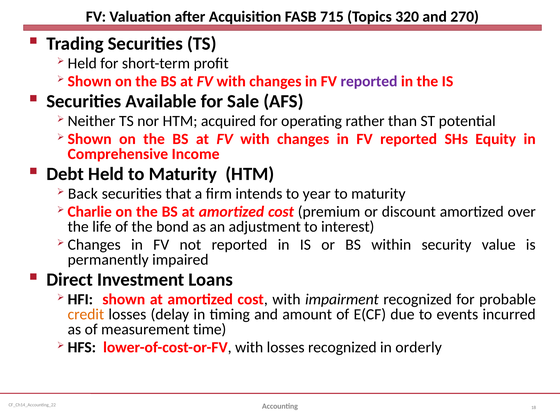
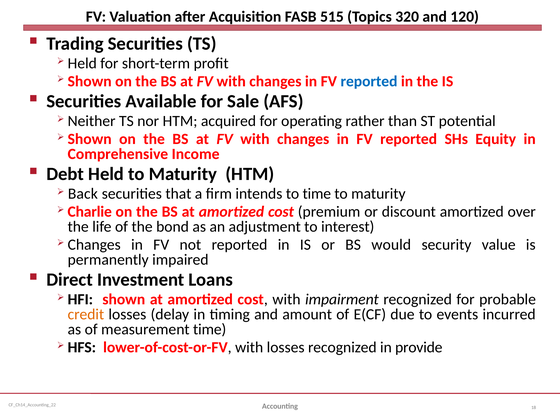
715: 715 -> 515 (332, 17)
270: 270 -> 120 (465, 17)
reported colour: purple -> blue (369, 81)
to year: year -> time (317, 194)
within: within -> would (391, 245)
orderly: orderly -> provide (419, 347)
